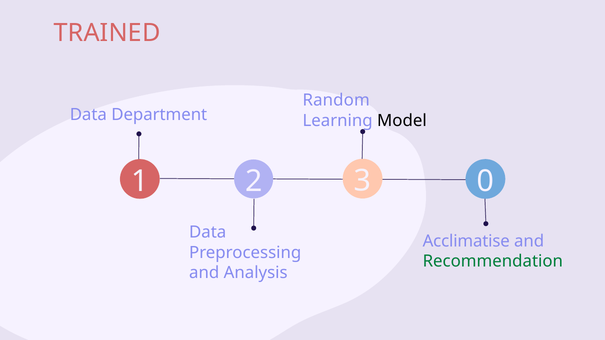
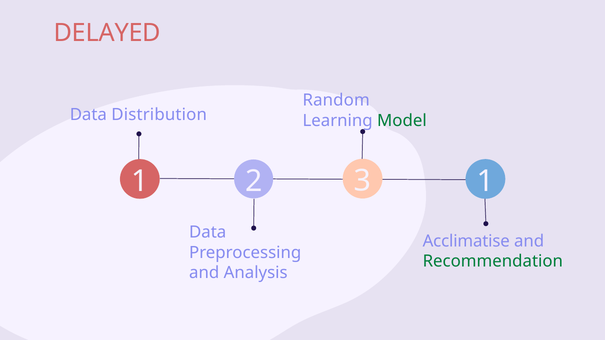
TRAINED: TRAINED -> DELAYED (107, 33)
Department: Department -> Distribution (159, 115)
Model colour: black -> green (402, 121)
2 0: 0 -> 1 (485, 181)
